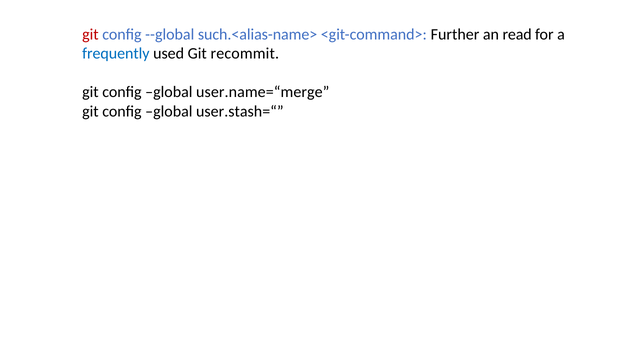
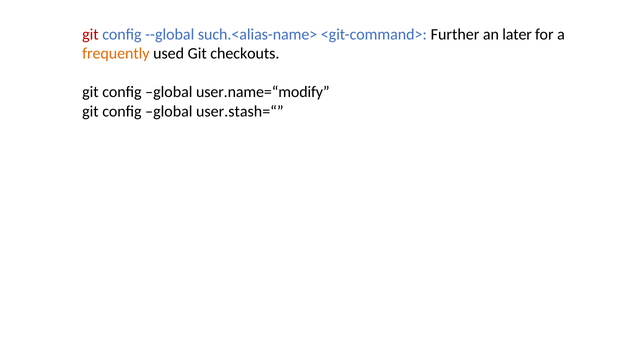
read: read -> later (517, 34)
frequently colour: blue -> orange (116, 54)
recommit: recommit -> checkouts (245, 54)
user.name=“merge: user.name=“merge -> user.name=“modify (263, 92)
